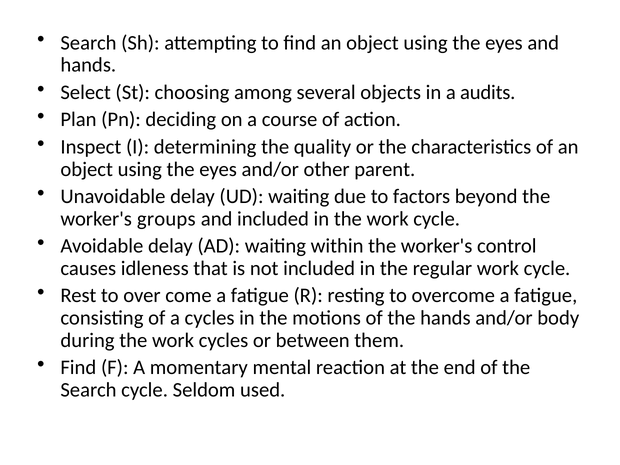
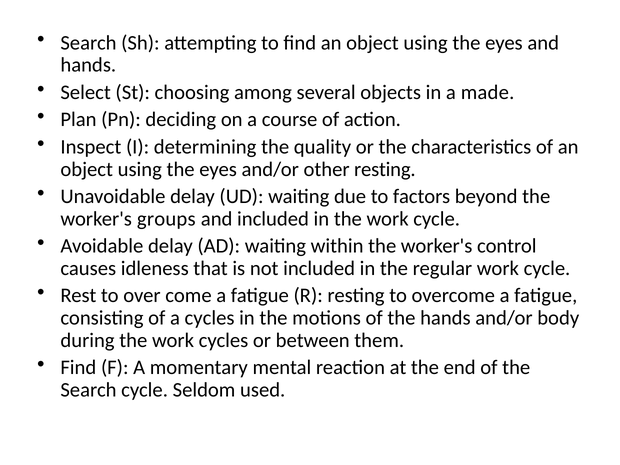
audits: audits -> made (488, 92)
other parent: parent -> resting (385, 169)
